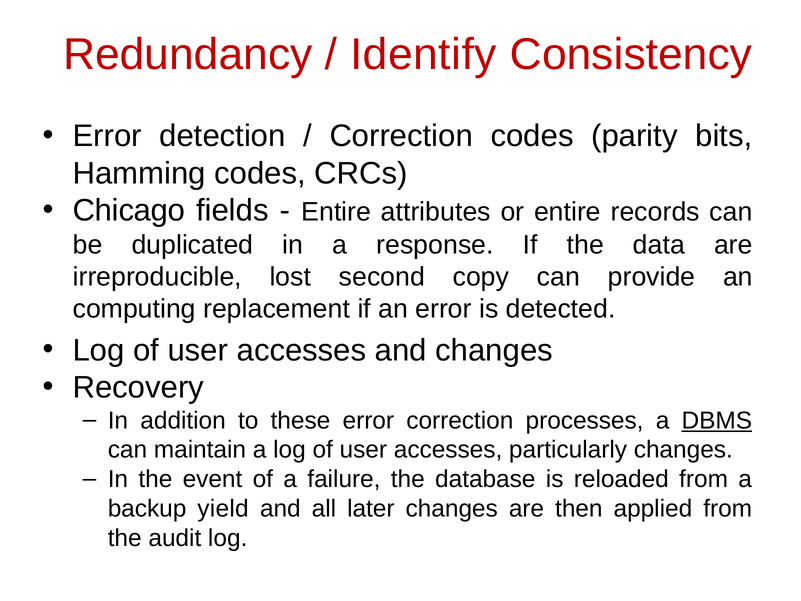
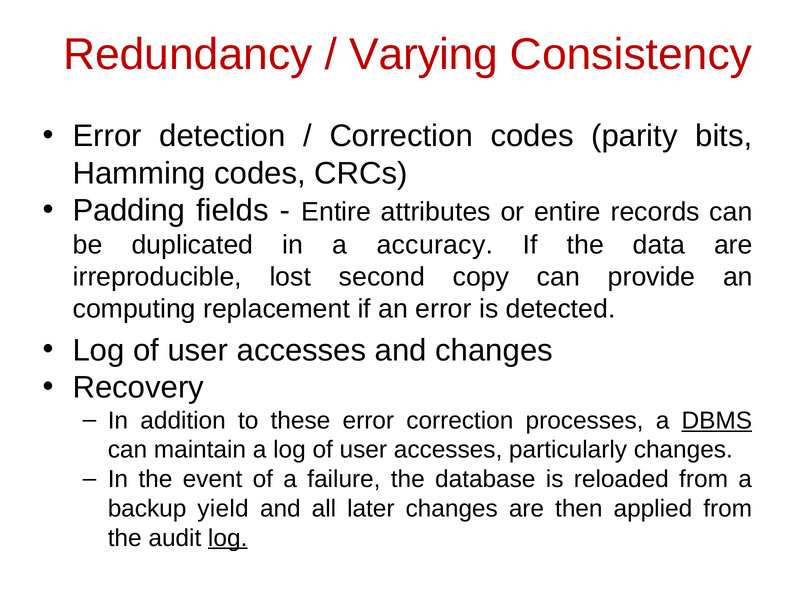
Identify: Identify -> Varying (424, 55)
Chicago: Chicago -> Padding (129, 211)
response: response -> accuracy (435, 245)
log underline: none -> present (228, 538)
